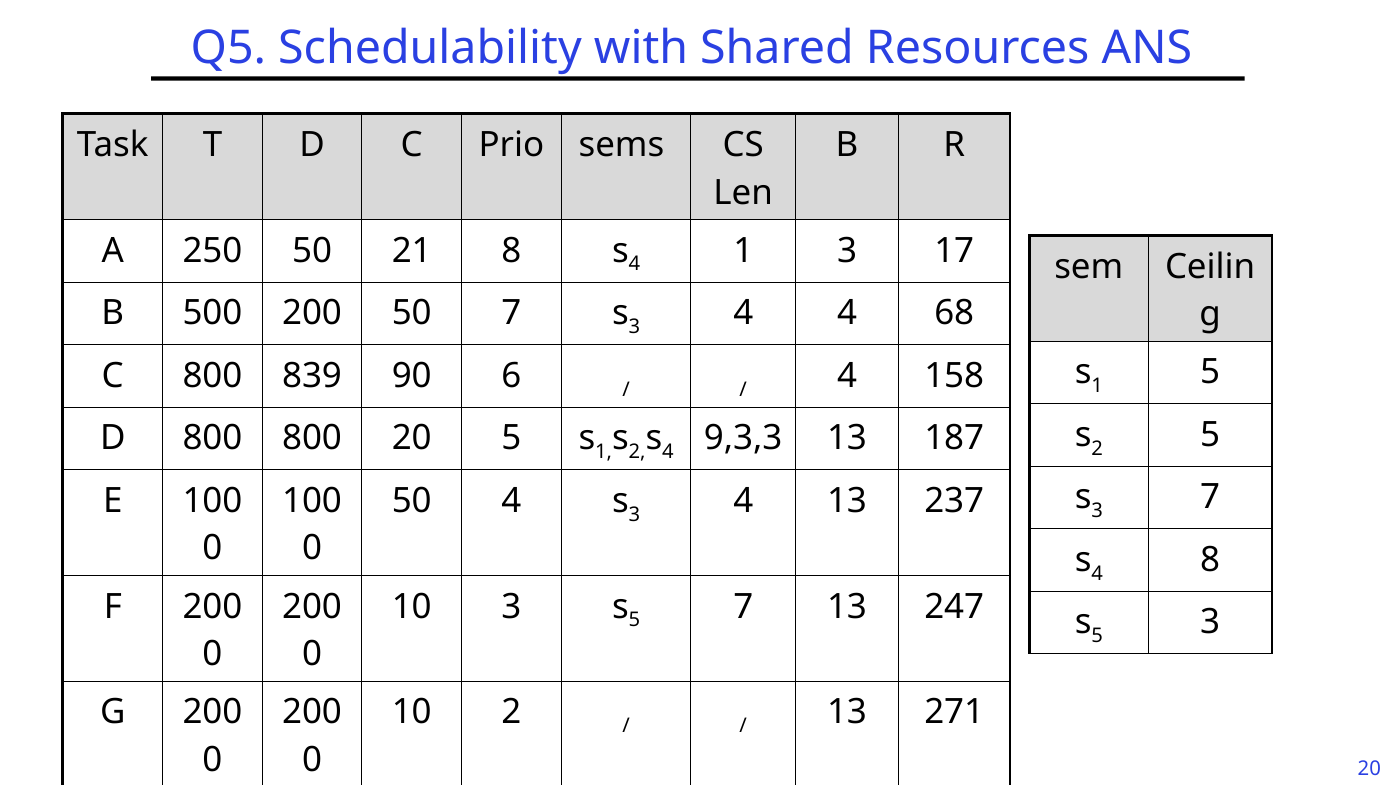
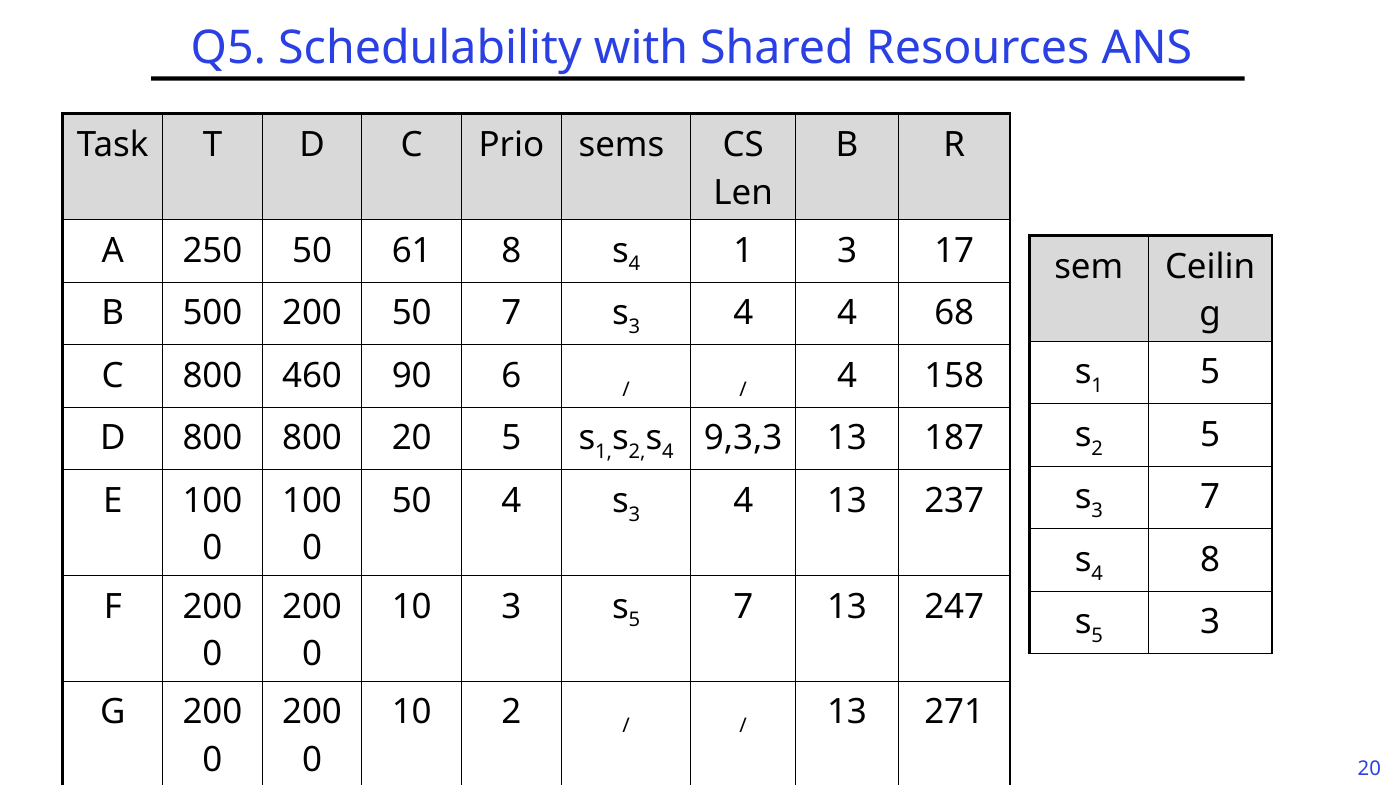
21: 21 -> 61 (412, 251)
839: 839 -> 460 (312, 376)
